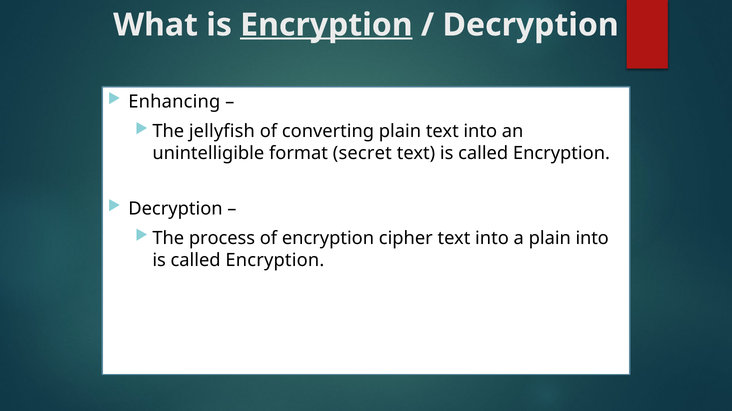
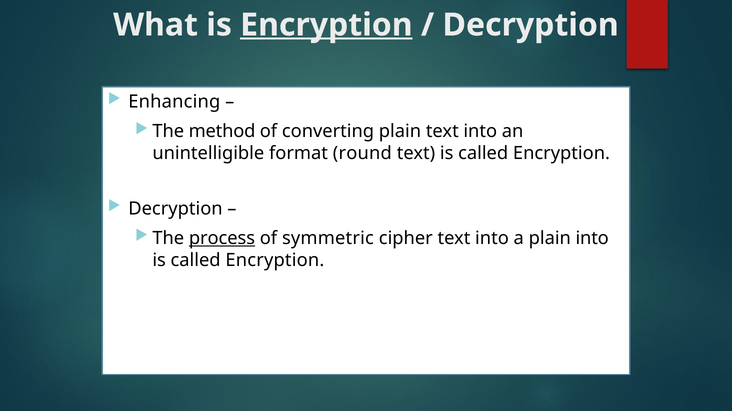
jellyfish: jellyfish -> method (222, 132)
secret: secret -> round (362, 153)
process underline: none -> present (222, 239)
of encryption: encryption -> symmetric (328, 239)
